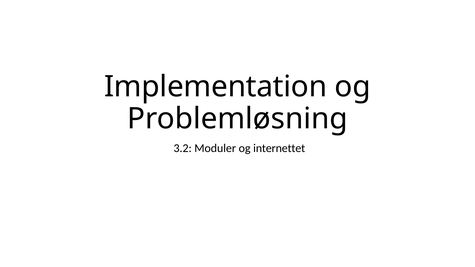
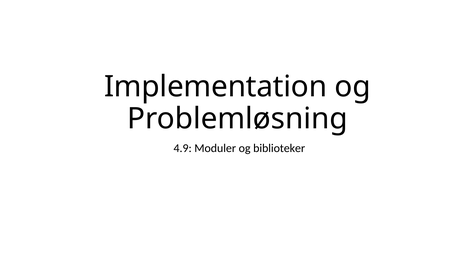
3.2: 3.2 -> 4.9 (183, 148)
internettet: internettet -> biblioteker (279, 148)
